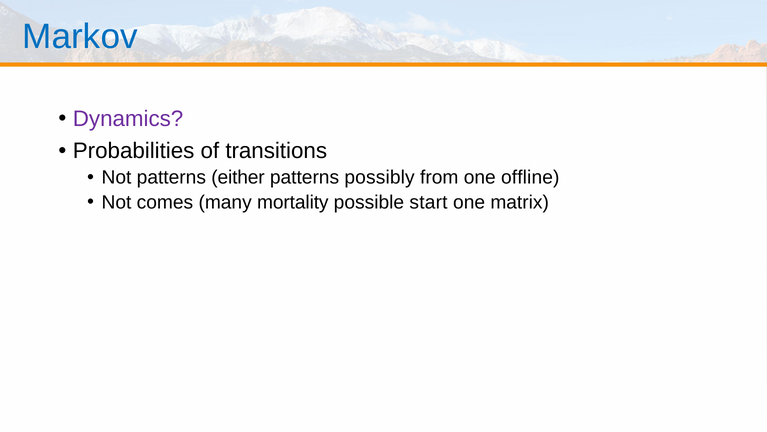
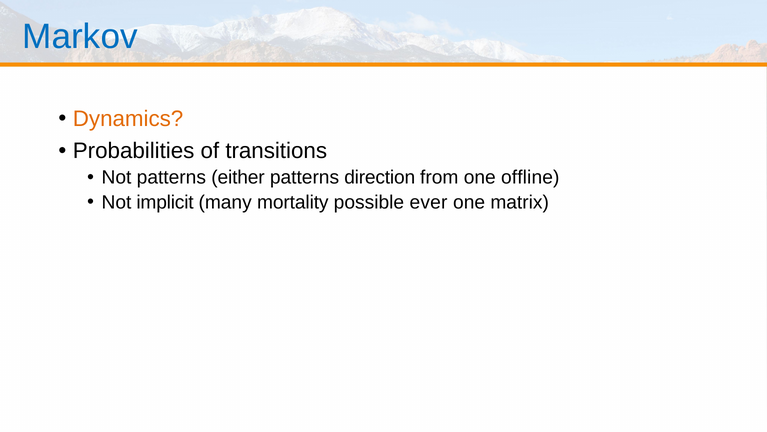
Dynamics colour: purple -> orange (128, 119)
possibly: possibly -> direction (380, 177)
comes: comes -> implicit (165, 202)
start: start -> ever (429, 202)
